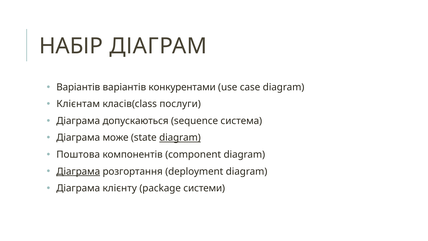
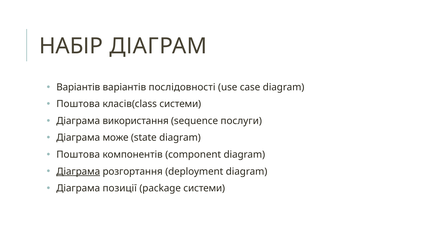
конкурентами: конкурентами -> послідовності (182, 87)
Клієнтам: Клієнтам -> Поштова (78, 104)
класів(class послуги: послуги -> системи (180, 104)
допускаються: допускаються -> використання (136, 121)
система: система -> послуги (241, 121)
diagram underline: present -> none (180, 138)
клієнту: клієнту -> позиції (120, 188)
